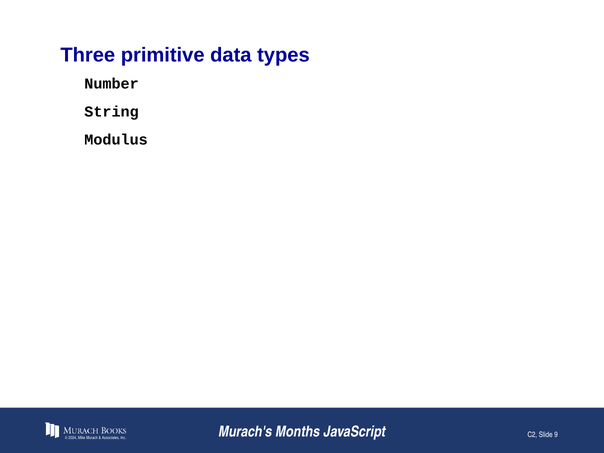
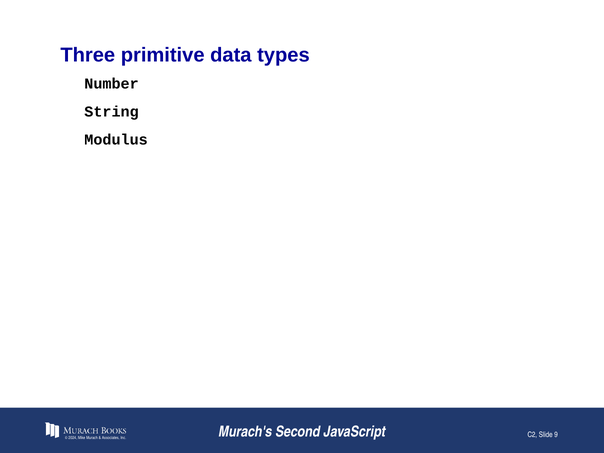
Months: Months -> Second (298, 432)
